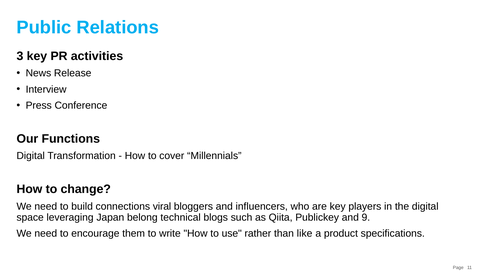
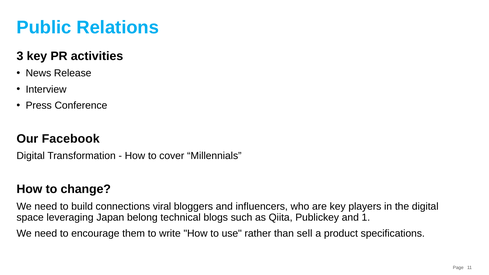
Functions: Functions -> Facebook (71, 139)
9: 9 -> 1 (366, 217)
like: like -> sell (305, 234)
